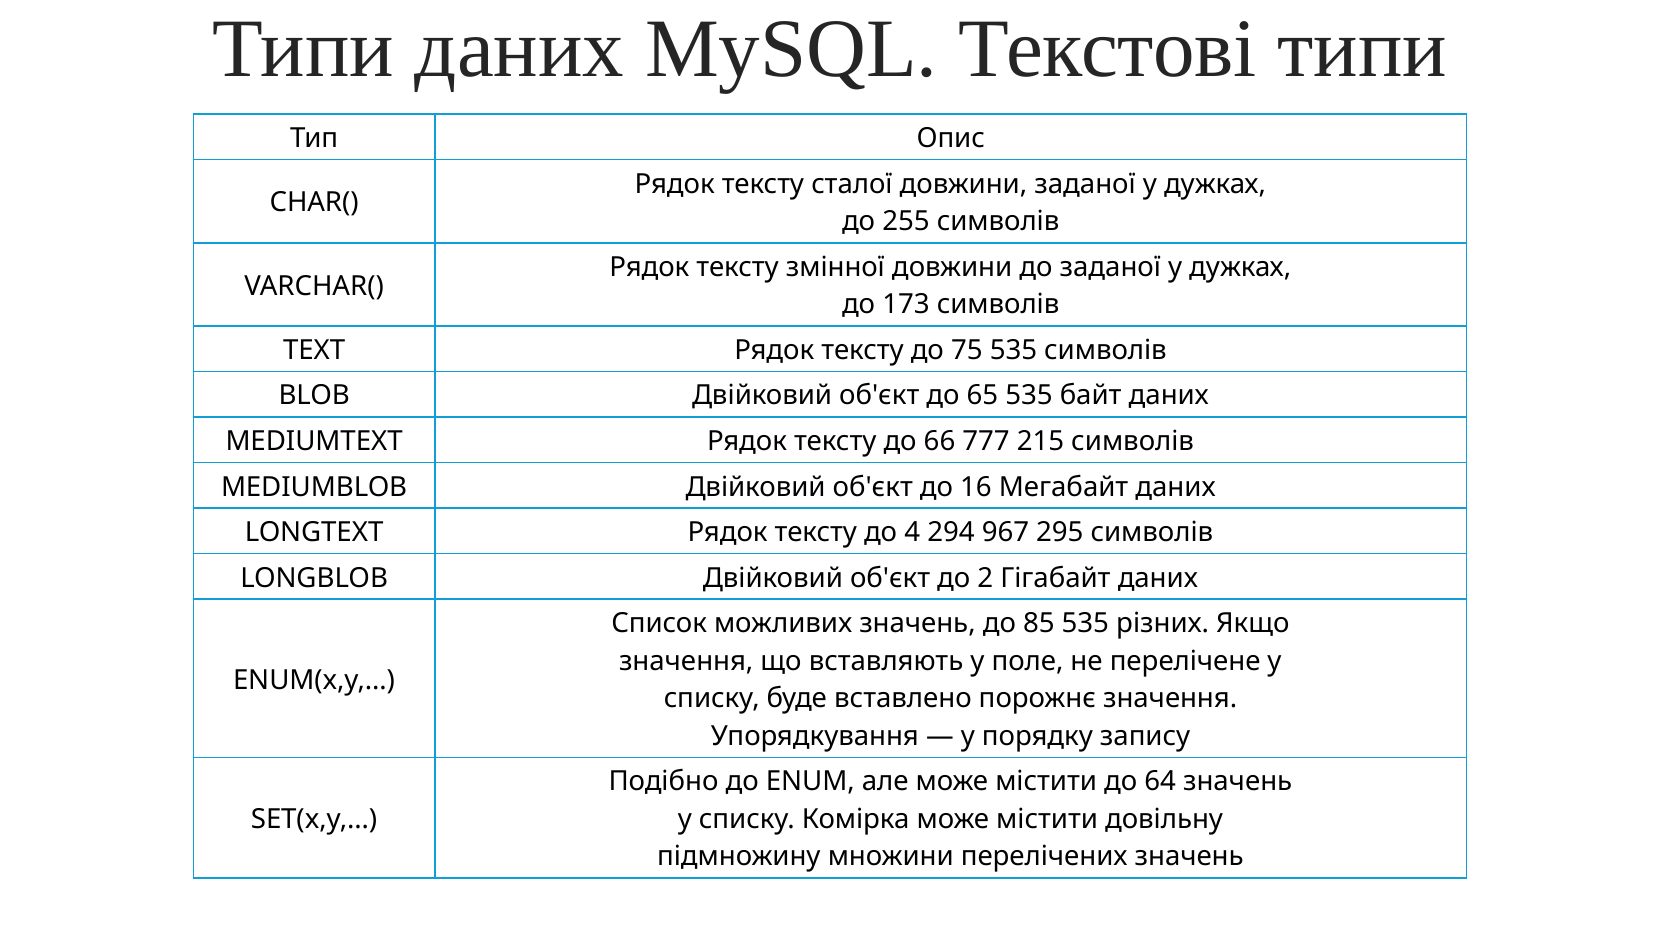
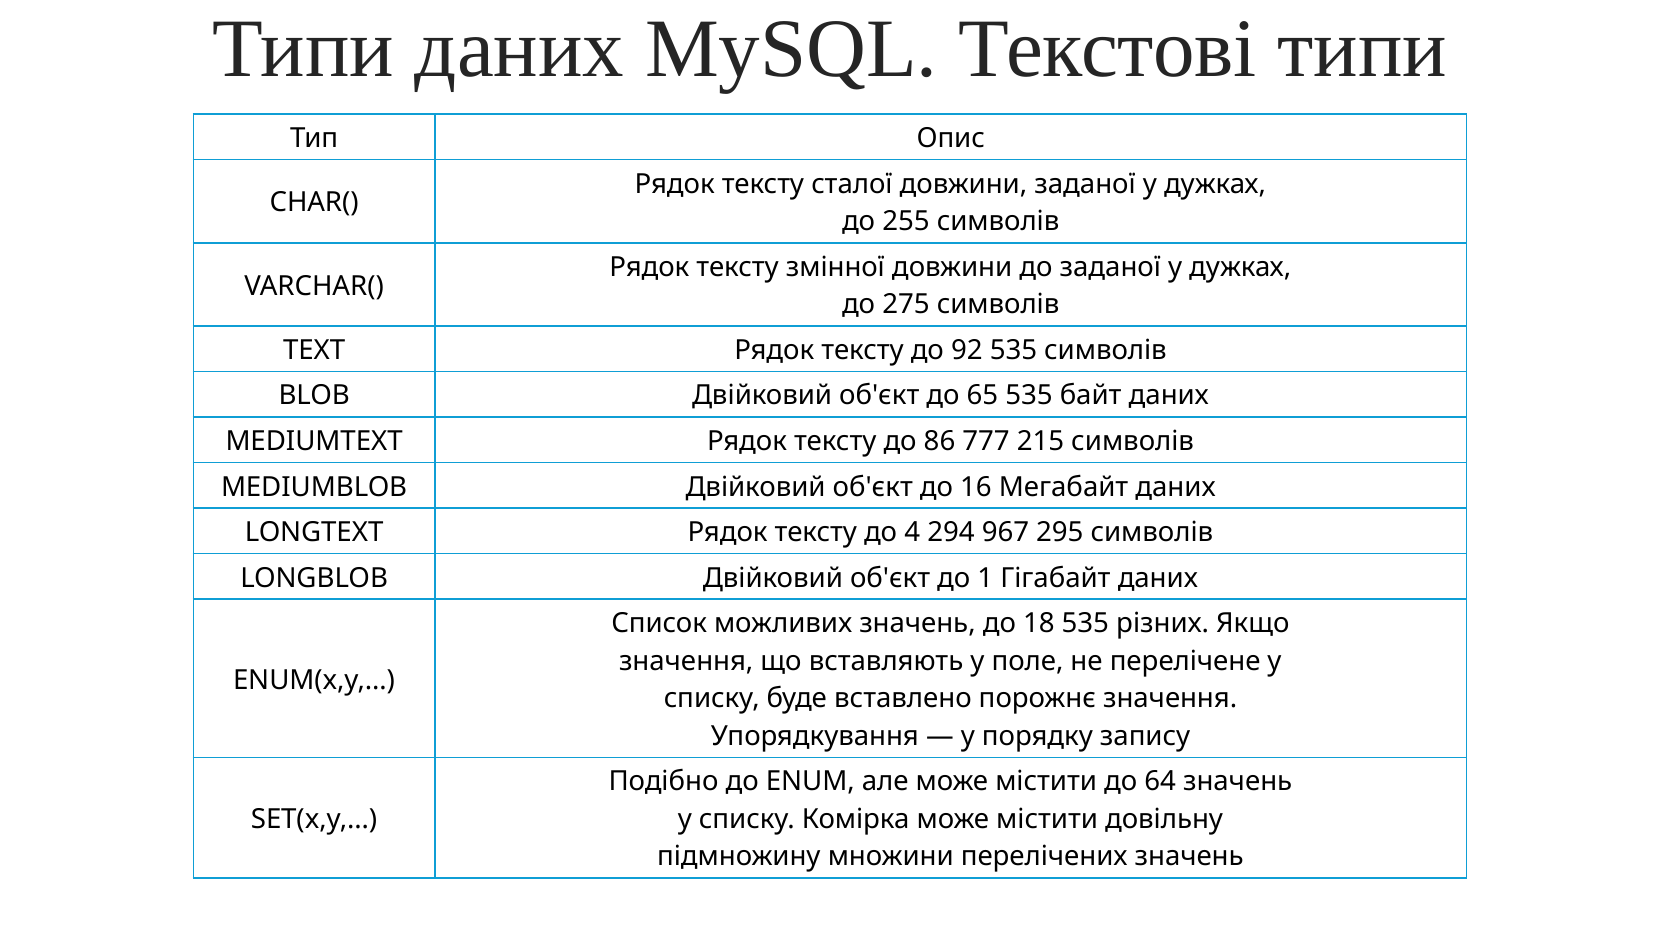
173: 173 -> 275 (906, 305)
75: 75 -> 92 (967, 350)
66: 66 -> 86 (940, 441)
2: 2 -> 1 (985, 578)
85: 85 -> 18 (1039, 623)
